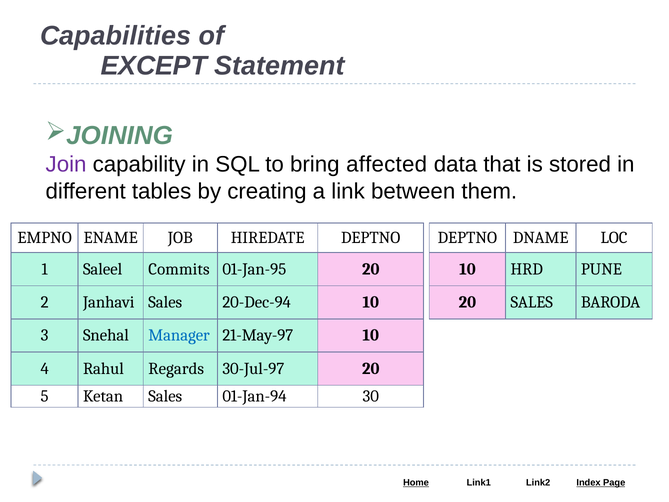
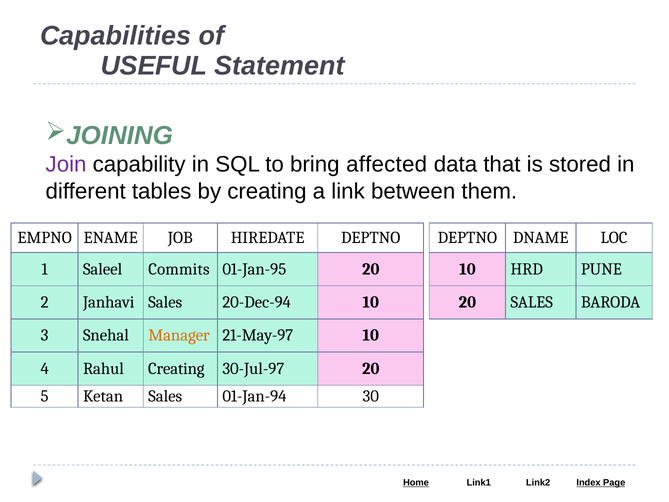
EXCEPT: EXCEPT -> USEFUL (154, 66)
Manager colour: blue -> orange (179, 335)
Rahul Regards: Regards -> Creating (176, 368)
